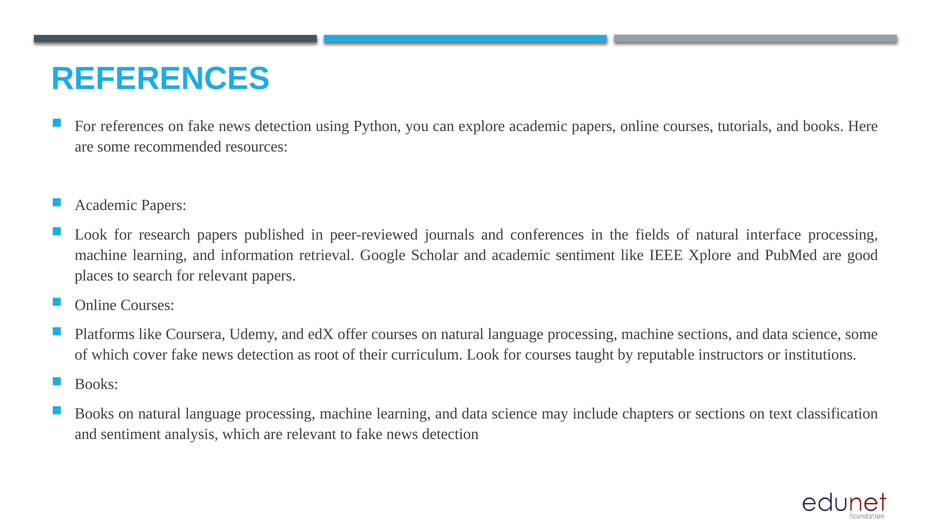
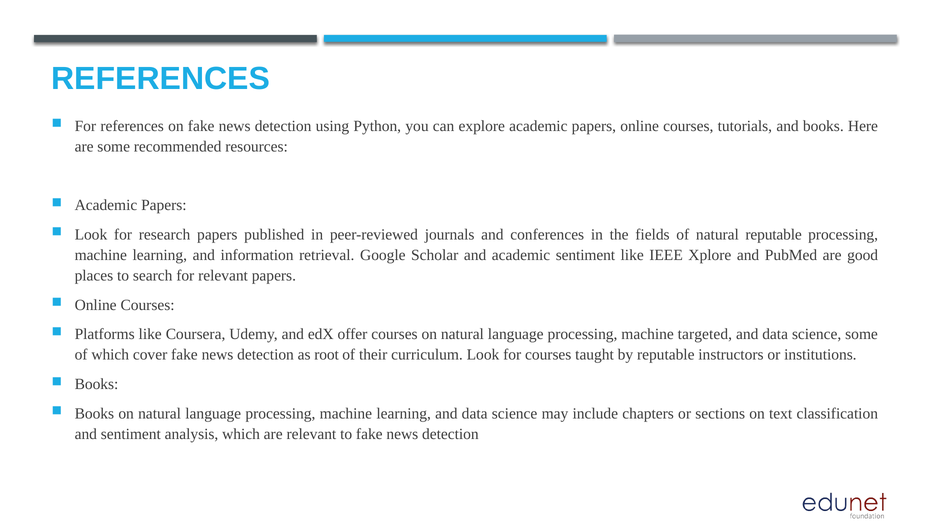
natural interface: interface -> reputable (774, 234)
machine sections: sections -> targeted (705, 334)
